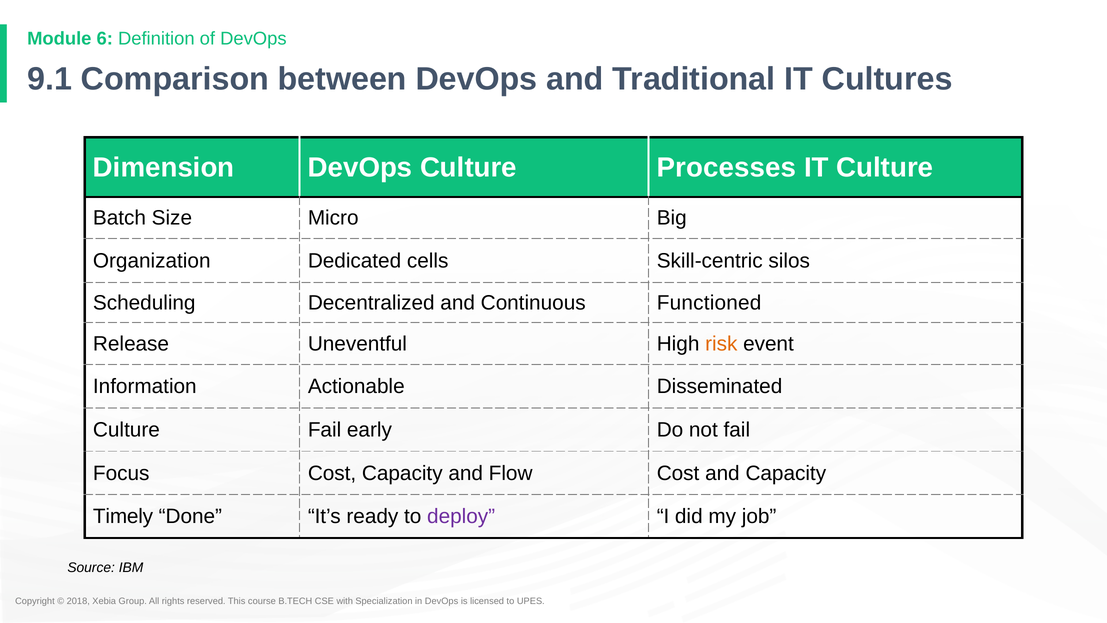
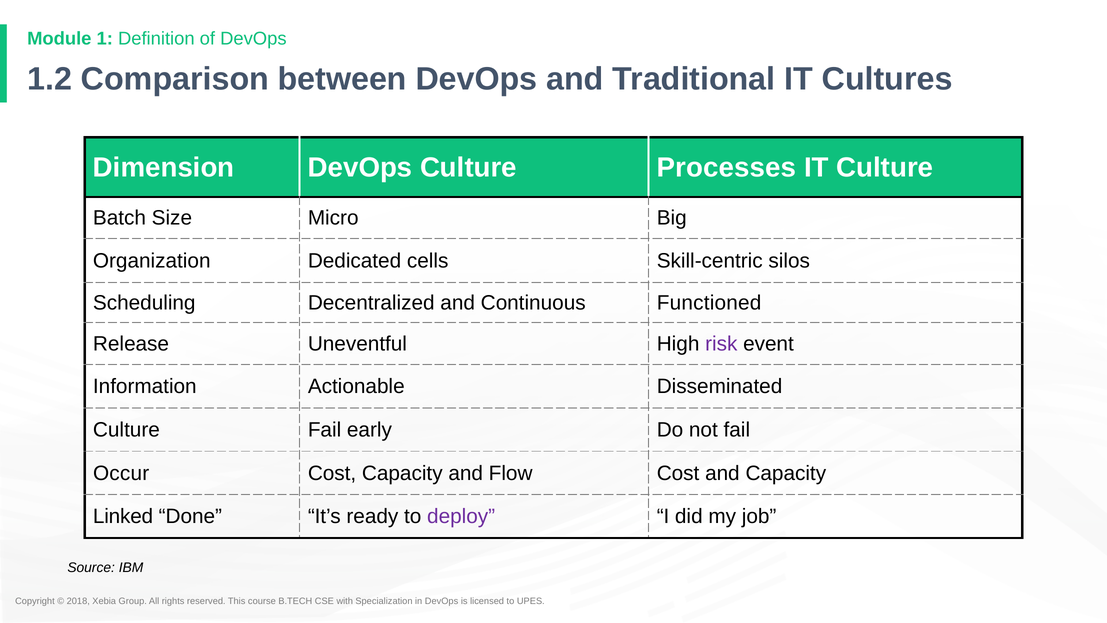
6: 6 -> 1 (105, 39)
9.1: 9.1 -> 1.2 (50, 79)
risk colour: orange -> purple (721, 344)
Focus: Focus -> Occur (121, 473)
Timely: Timely -> Linked (123, 516)
